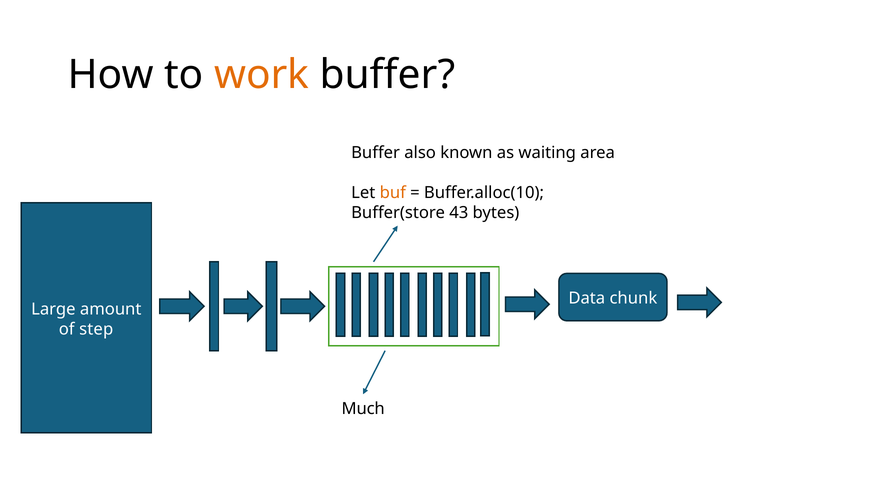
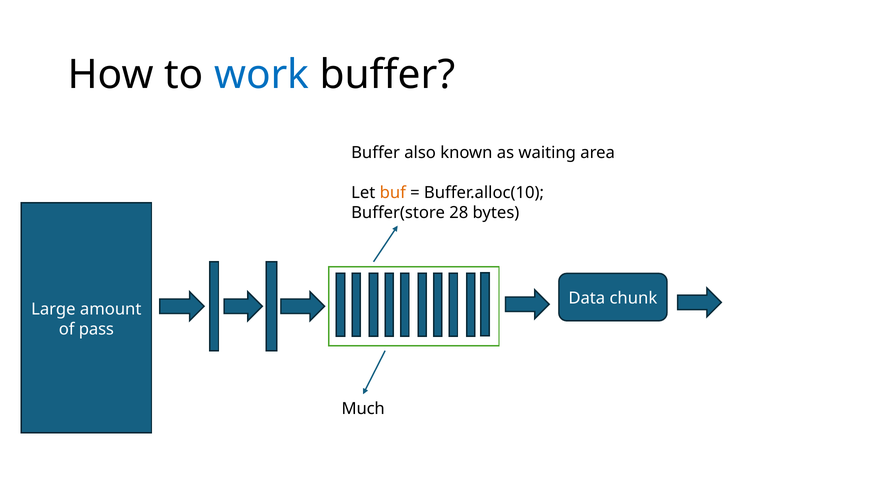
work colour: orange -> blue (262, 75)
43: 43 -> 28 (459, 212)
step: step -> pass (96, 329)
